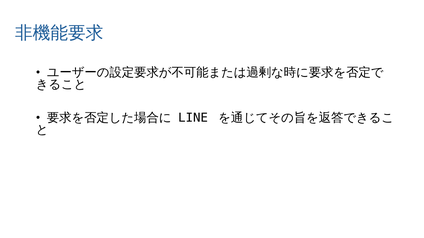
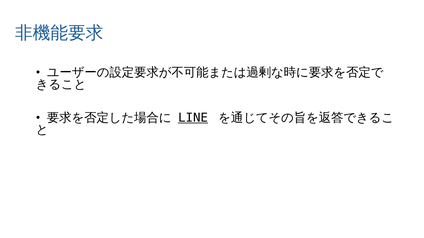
LINE underline: none -> present (193, 118)
